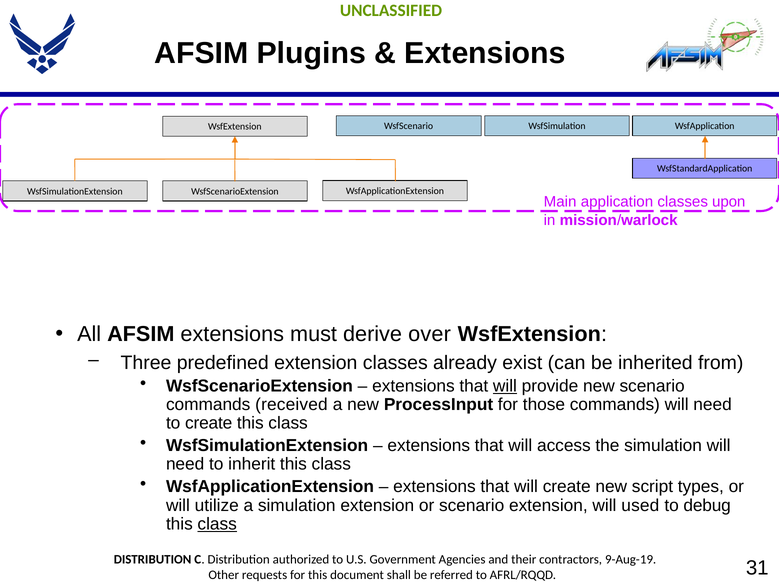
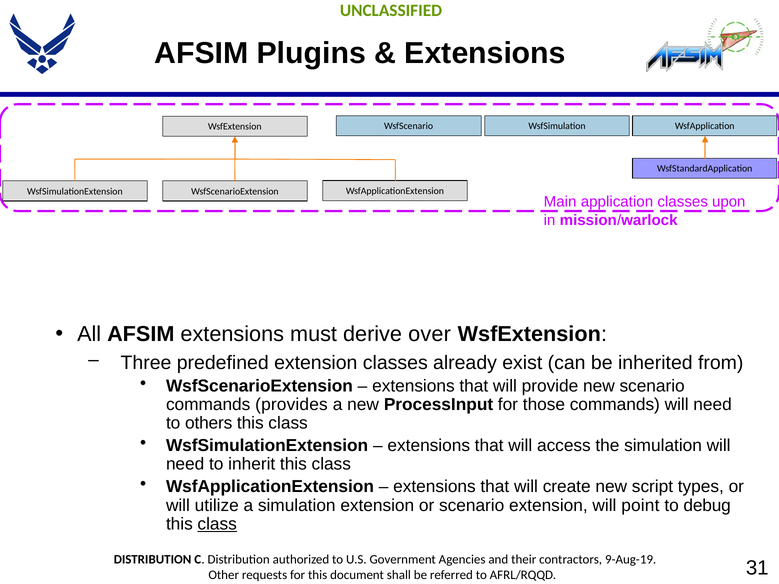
will underline: present -> none (505, 386)
received: received -> provides (291, 405)
to create: create -> others (209, 423)
used: used -> point (640, 506)
